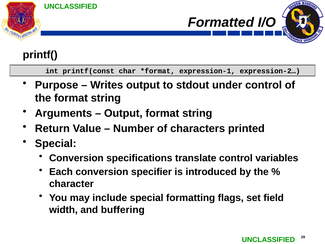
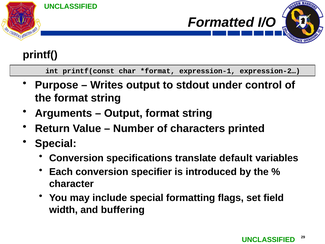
translate control: control -> default (236, 158)
